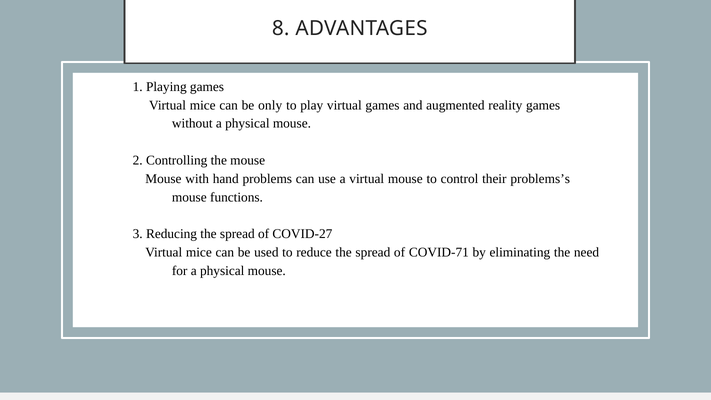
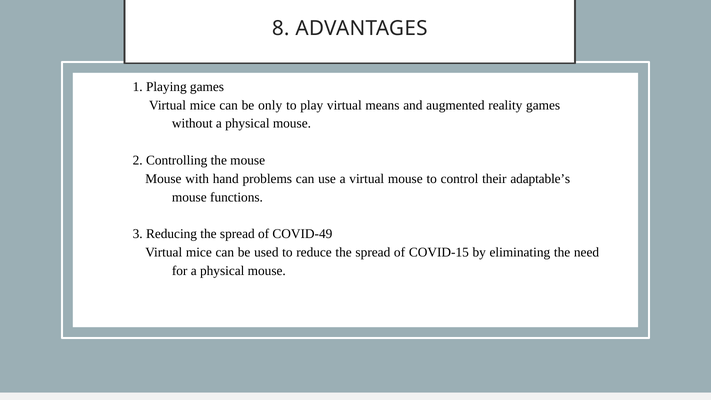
virtual games: games -> means (382, 105)
problems’s: problems’s -> adaptable’s (540, 179)
COVID-27: COVID-27 -> COVID-49 (302, 234)
COVID-71: COVID-71 -> COVID-15 (439, 252)
